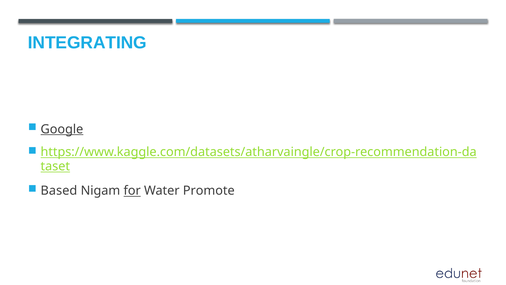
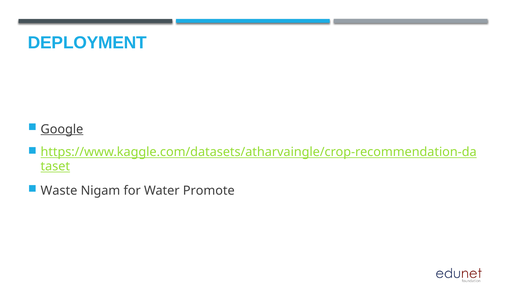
INTEGRATING: INTEGRATING -> DEPLOYMENT (87, 43)
Based: Based -> Waste (59, 191)
for underline: present -> none (132, 191)
